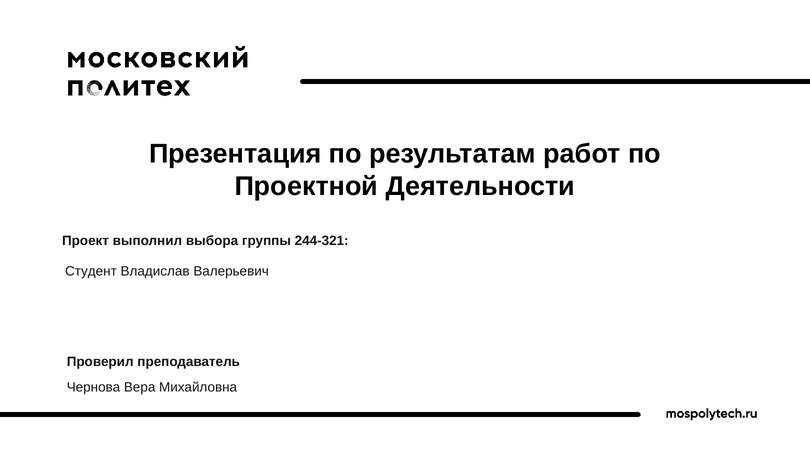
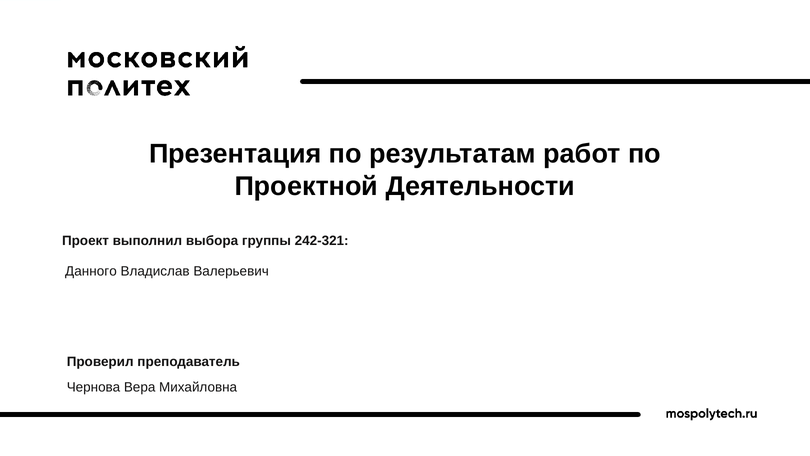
244-321: 244-321 -> 242-321 (322, 241)
Студент: Студент -> Данного (91, 271)
